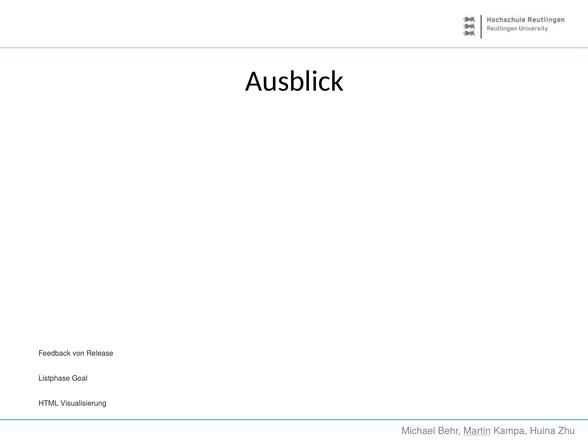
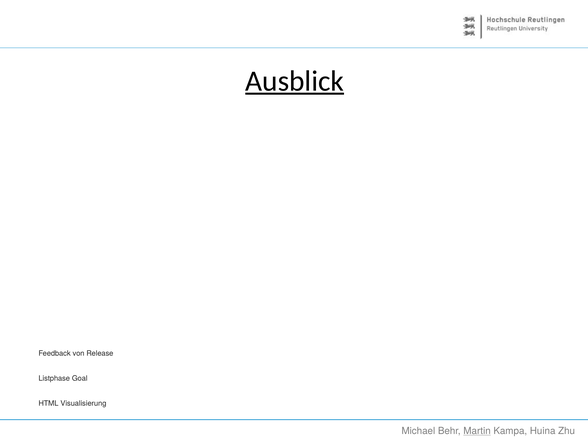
Ausblick underline: none -> present (295, 81)
